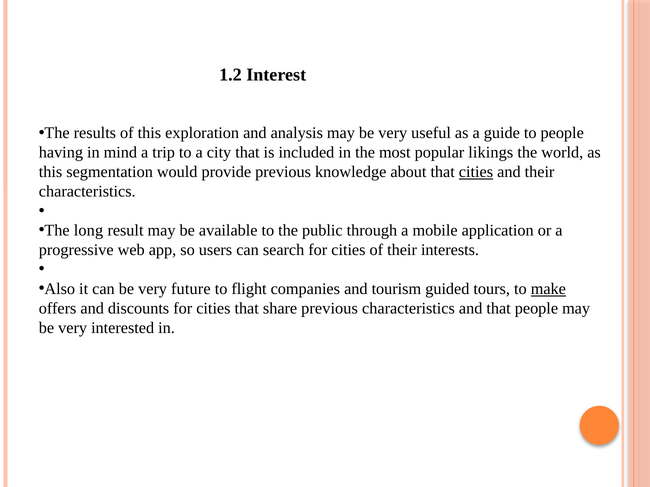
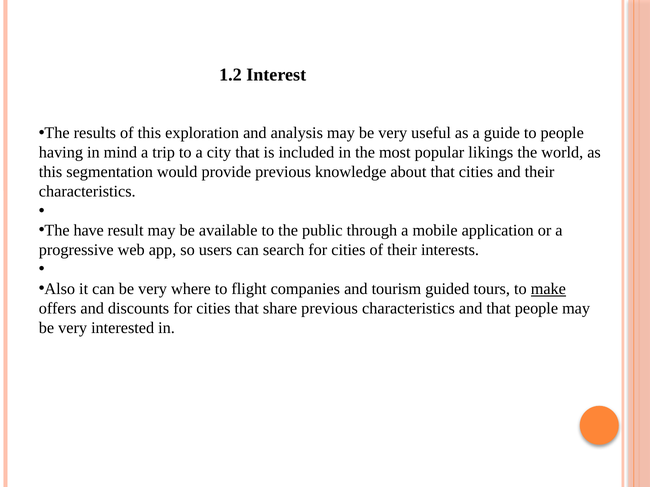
cities underline: present -> none (476, 172)
long: long -> have (89, 231)
future: future -> where (191, 289)
